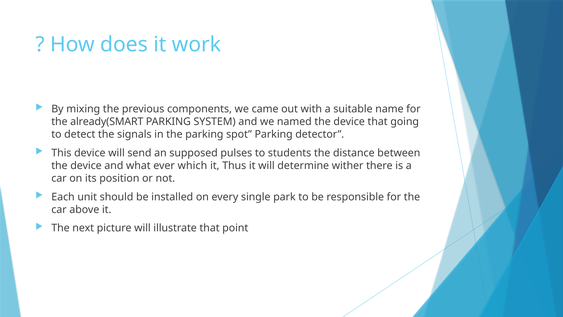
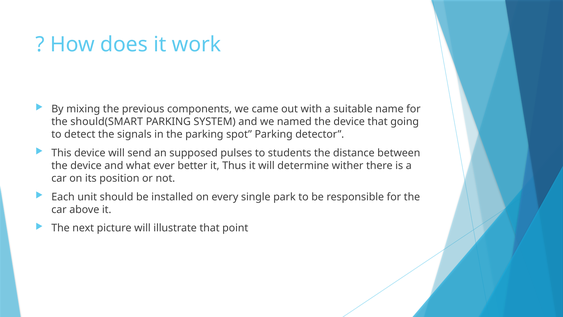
already(SMART: already(SMART -> should(SMART (107, 122)
which: which -> better (193, 165)
